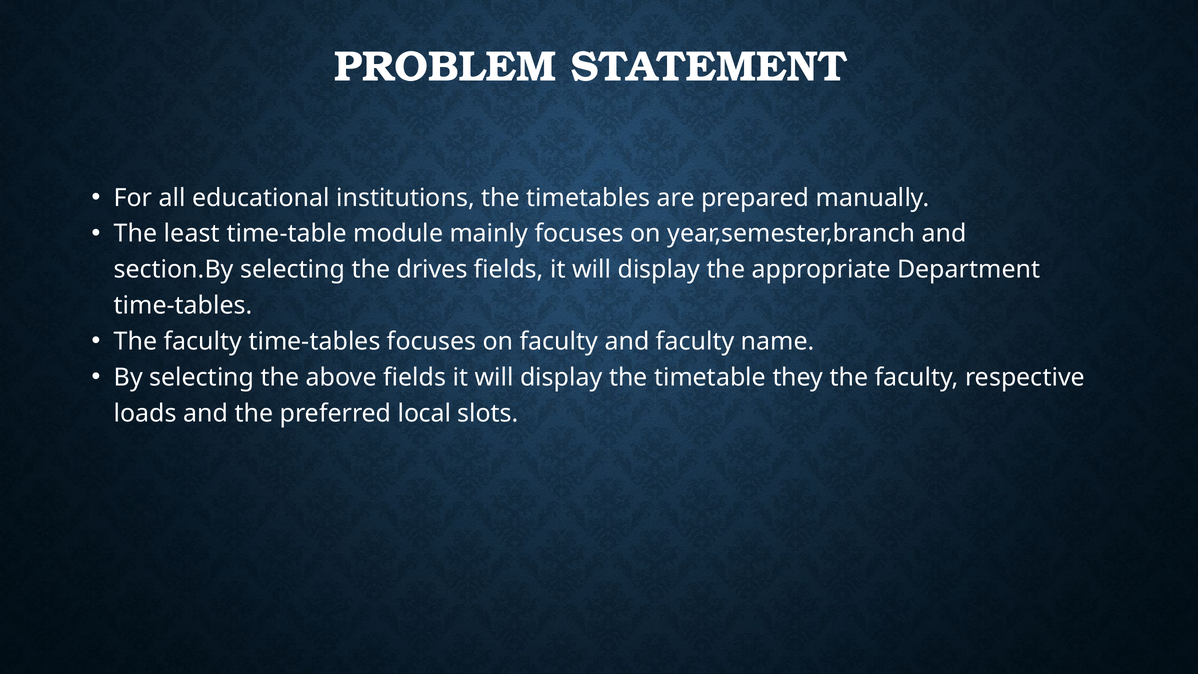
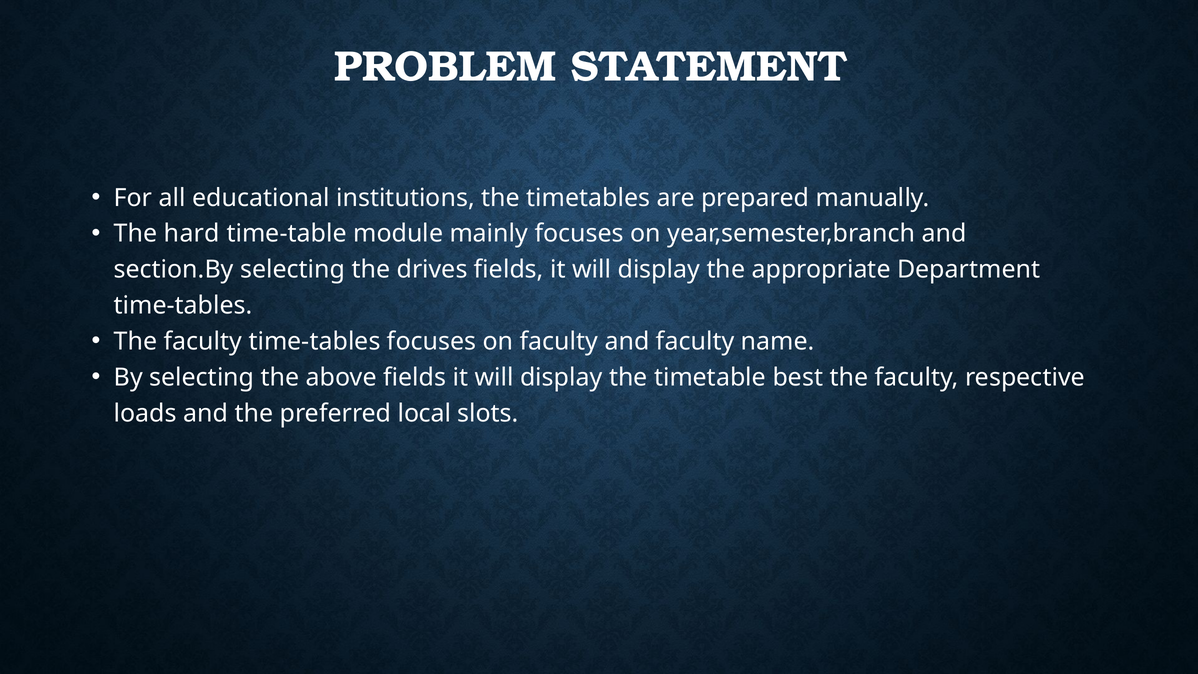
least: least -> hard (192, 234)
they: they -> best (798, 377)
